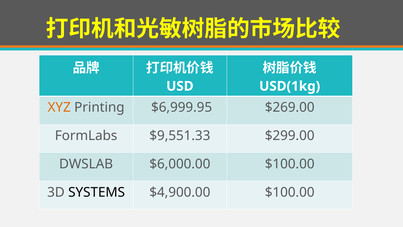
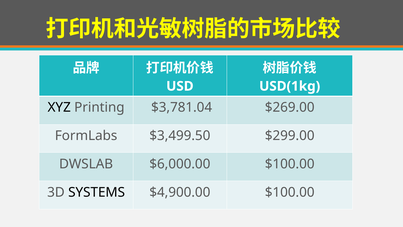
XYZ colour: orange -> black (59, 107)
$6,999.95: $6,999.95 -> $3,781.04 (182, 107)
$9,551.33: $9,551.33 -> $3,499.50 (180, 136)
